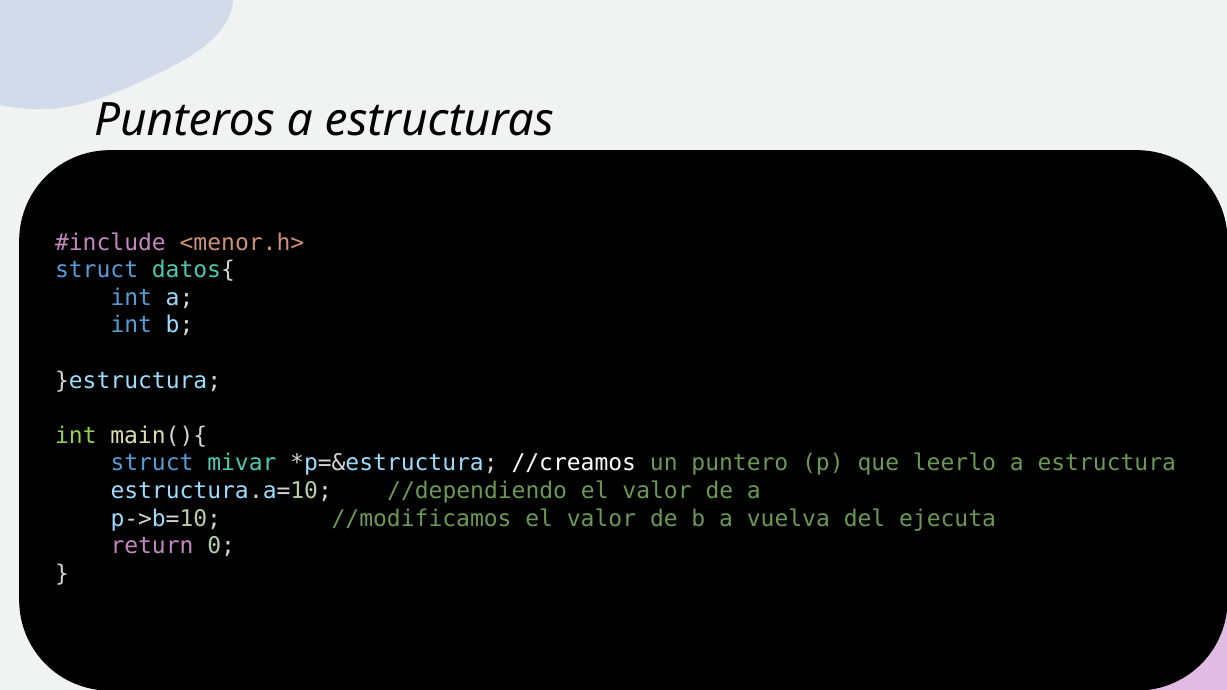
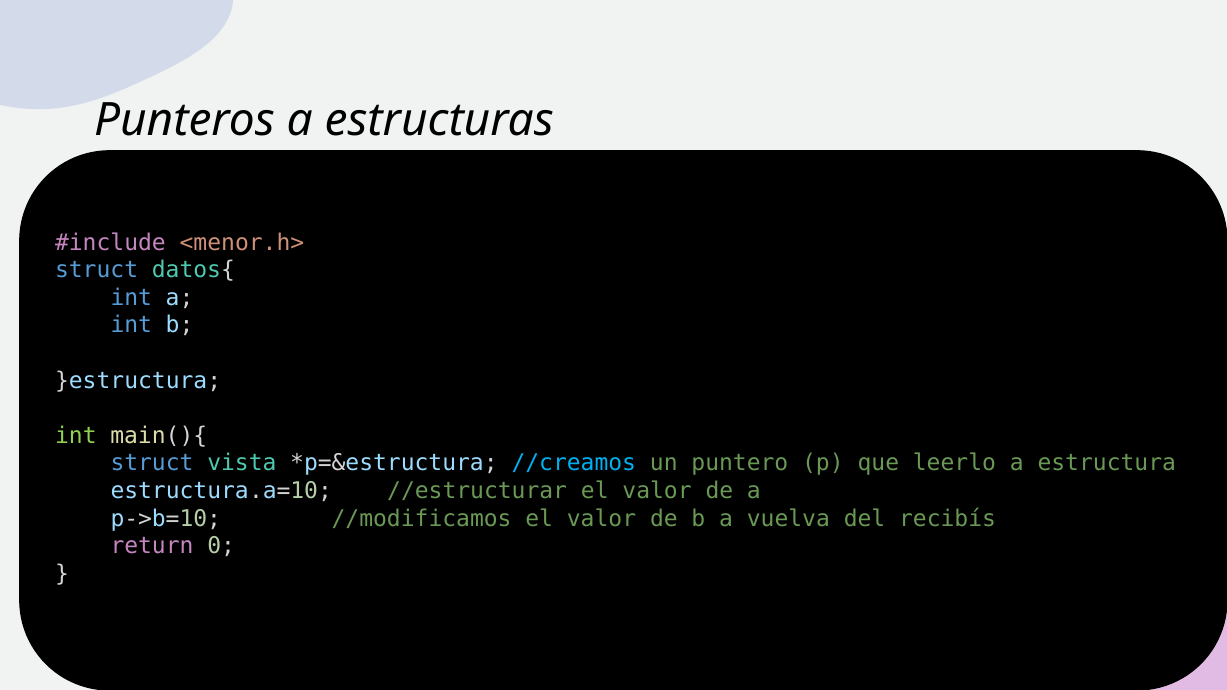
mivar: mivar -> vista (242, 464)
//creamos colour: white -> light blue (574, 464)
//dependiendo: //dependiendo -> //estructurar (477, 491)
ejecuta: ejecuta -> recibís (948, 519)
